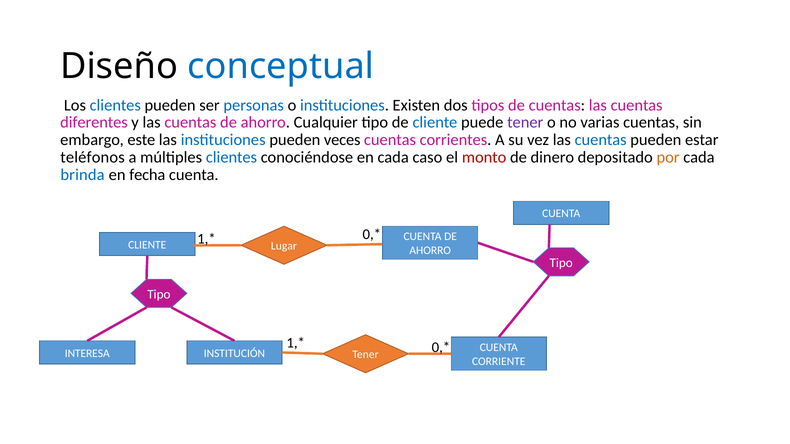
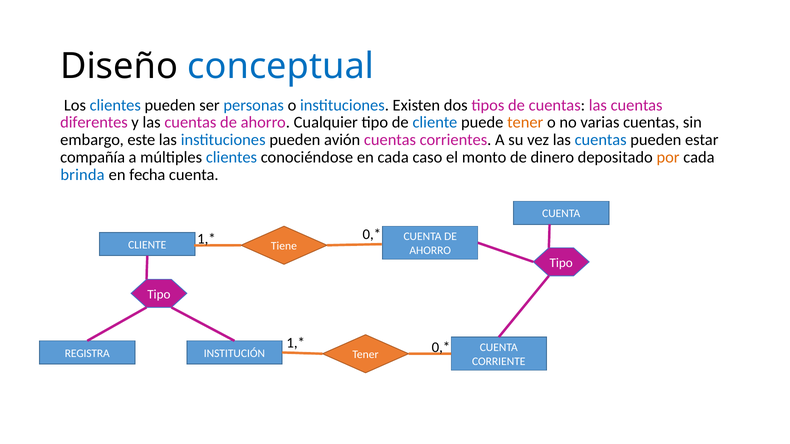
tener colour: purple -> orange (525, 123)
veces: veces -> avión (342, 140)
teléfonos: teléfonos -> compañía (93, 157)
monto colour: red -> black (484, 157)
Lugar: Lugar -> Tiene (284, 246)
INTERESA: INTERESA -> REGISTRA (87, 354)
